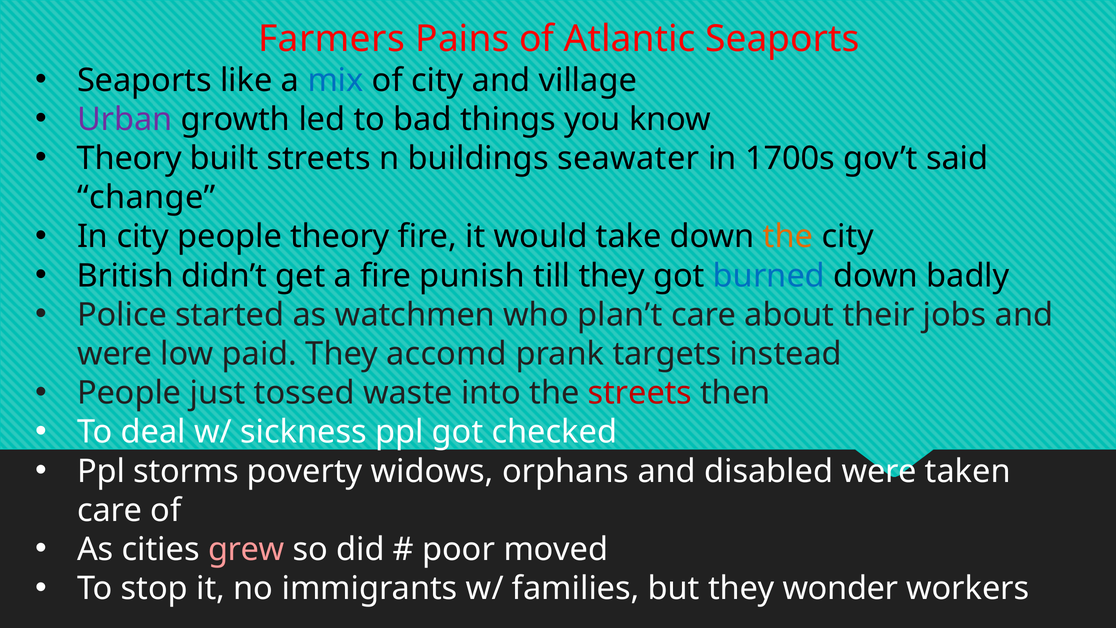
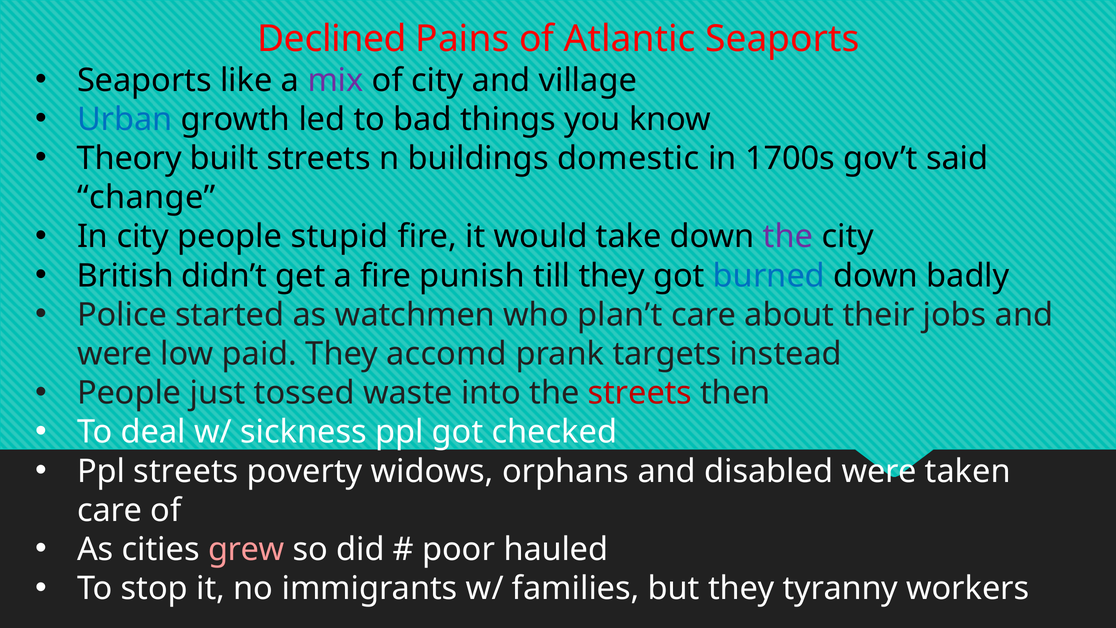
Farmers: Farmers -> Declined (332, 39)
mix colour: blue -> purple (336, 80)
Urban colour: purple -> blue (125, 119)
seawater: seawater -> domestic (628, 158)
people theory: theory -> stupid (340, 237)
the colour: orange -> purple (788, 237)
Ppl storms: storms -> streets (186, 471)
moved: moved -> hauled (556, 549)
wonder: wonder -> tyranny (840, 588)
